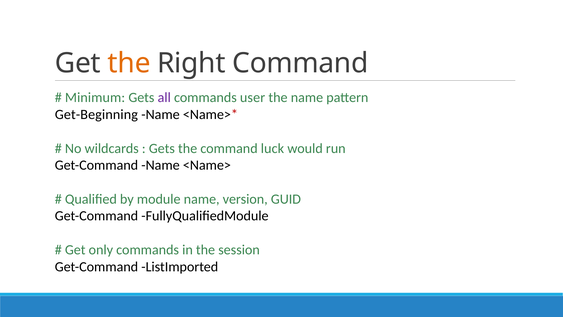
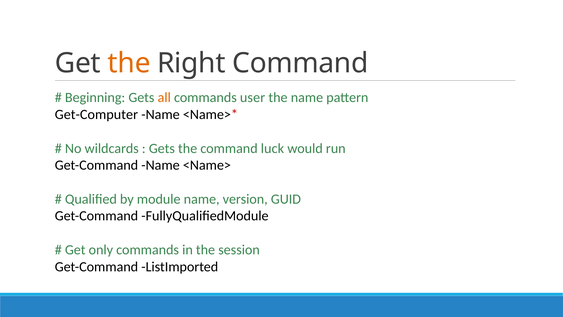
Minimum: Minimum -> Beginning (95, 98)
all colour: purple -> orange (164, 98)
Get-Beginning: Get-Beginning -> Get-Computer (96, 114)
